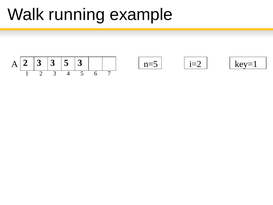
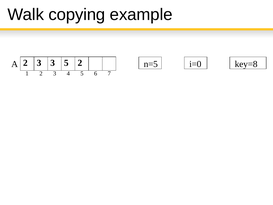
running: running -> copying (77, 14)
5 3: 3 -> 2 (80, 63)
i=2: i=2 -> i=0 (195, 64)
key=1: key=1 -> key=8 (246, 64)
